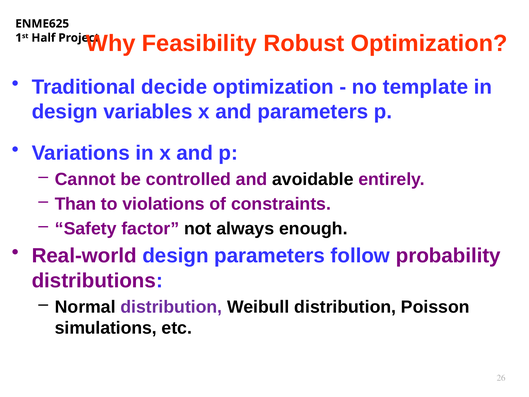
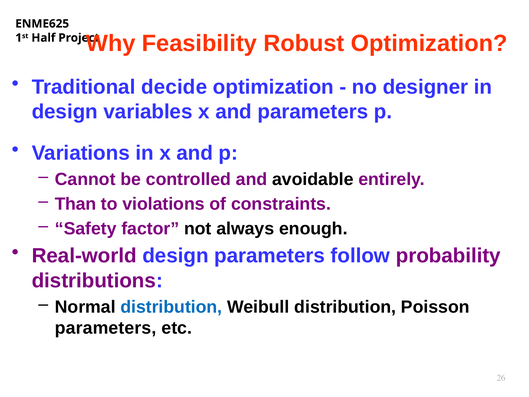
template: template -> designer (425, 87)
distribution colour: purple -> blue (171, 307)
simulations: simulations -> parameters (106, 328)
